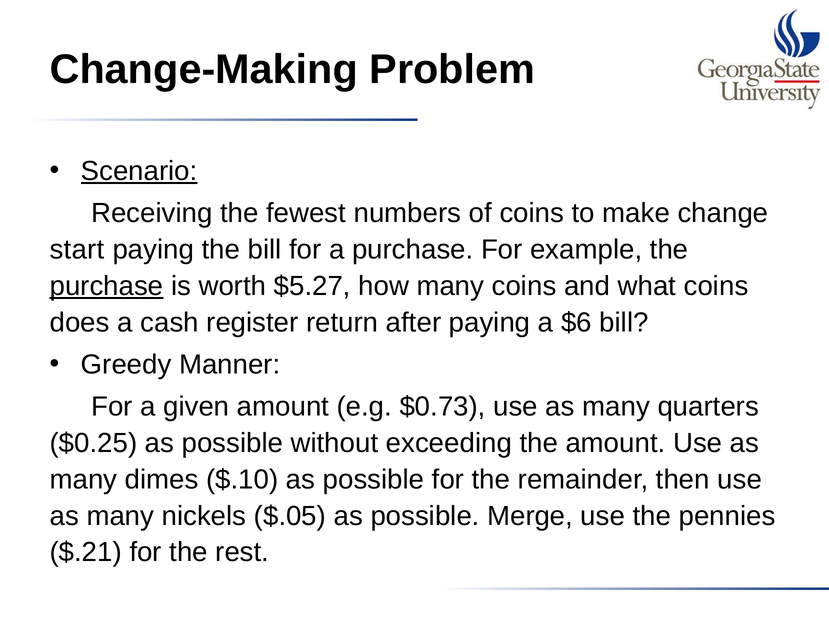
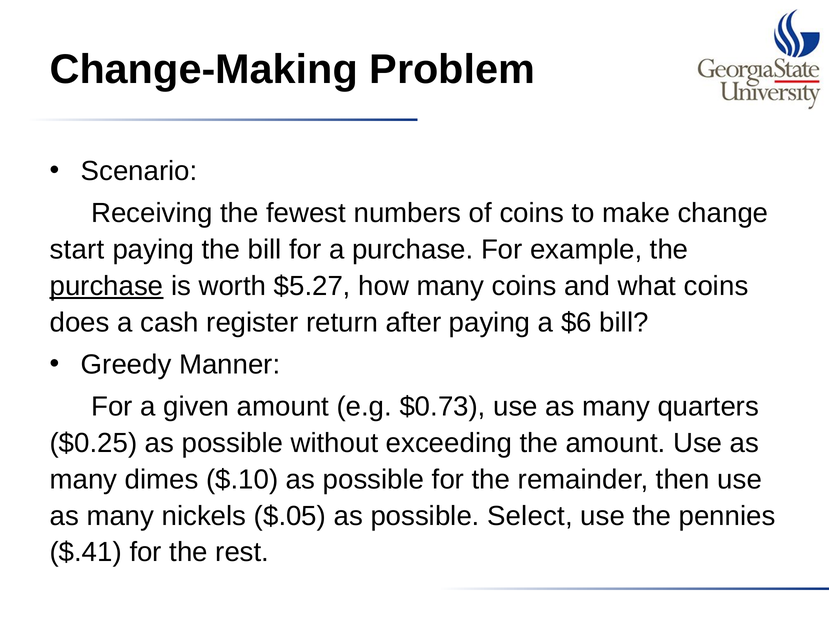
Scenario underline: present -> none (139, 171)
Merge: Merge -> Select (530, 516)
$.21: $.21 -> $.41 (86, 552)
